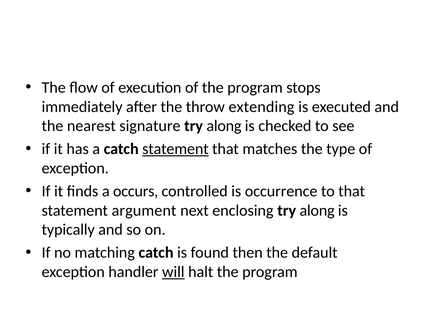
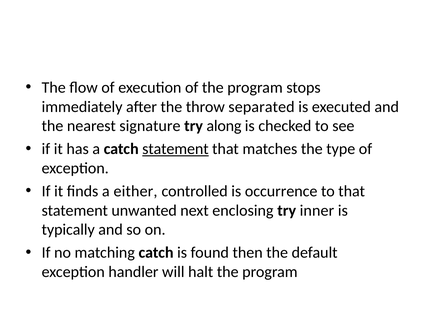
extending: extending -> separated (262, 107)
occurs: occurs -> either (135, 191)
argument: argument -> unwanted (144, 211)
enclosing try along: along -> inner (317, 211)
will underline: present -> none (173, 272)
